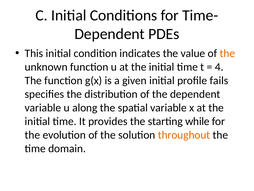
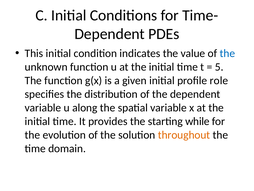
the colour: orange -> blue (227, 53)
4: 4 -> 5 (219, 67)
fails: fails -> role (219, 80)
